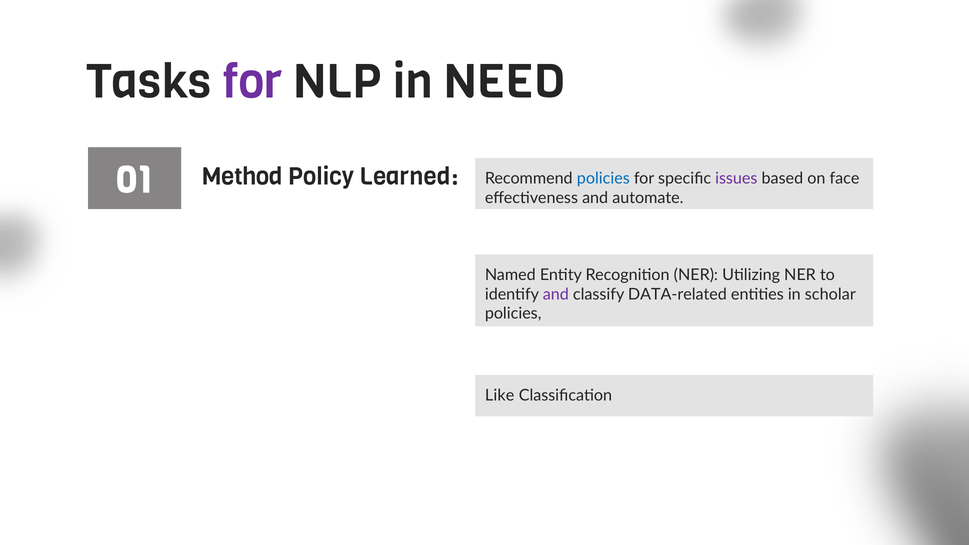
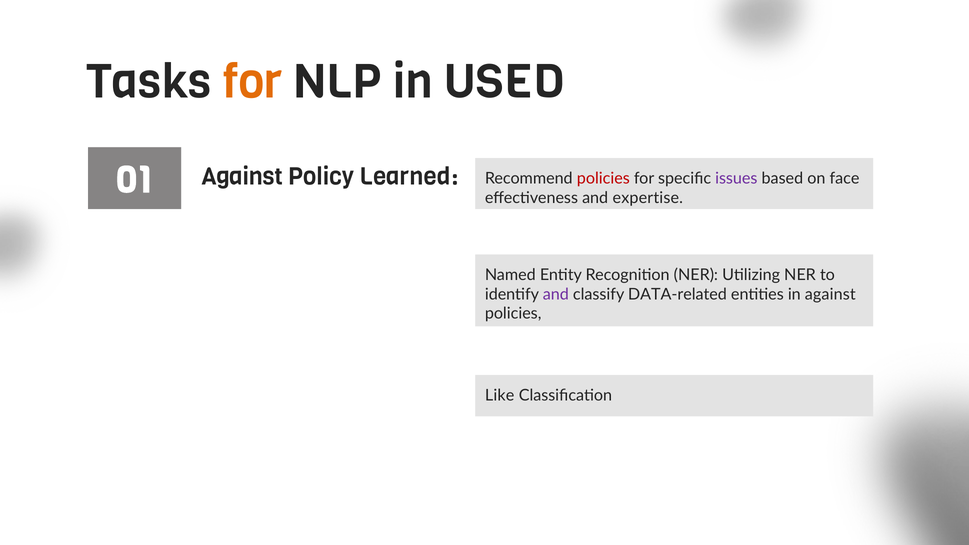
for colour: purple -> orange (253, 82)
NEED: NEED -> USED (504, 82)
01 Method: Method -> Against (242, 177)
policies colour: blue -> red (603, 179)
automate: automate -> expertise (648, 198)
in scholar: scholar -> against (830, 294)
